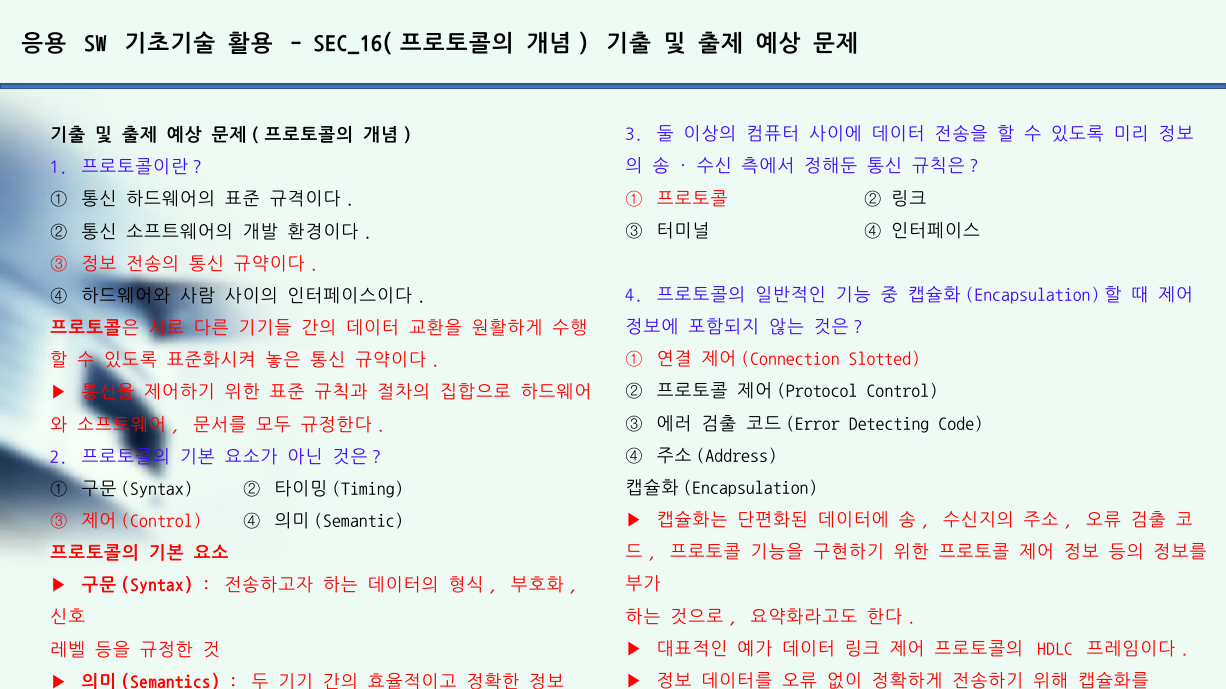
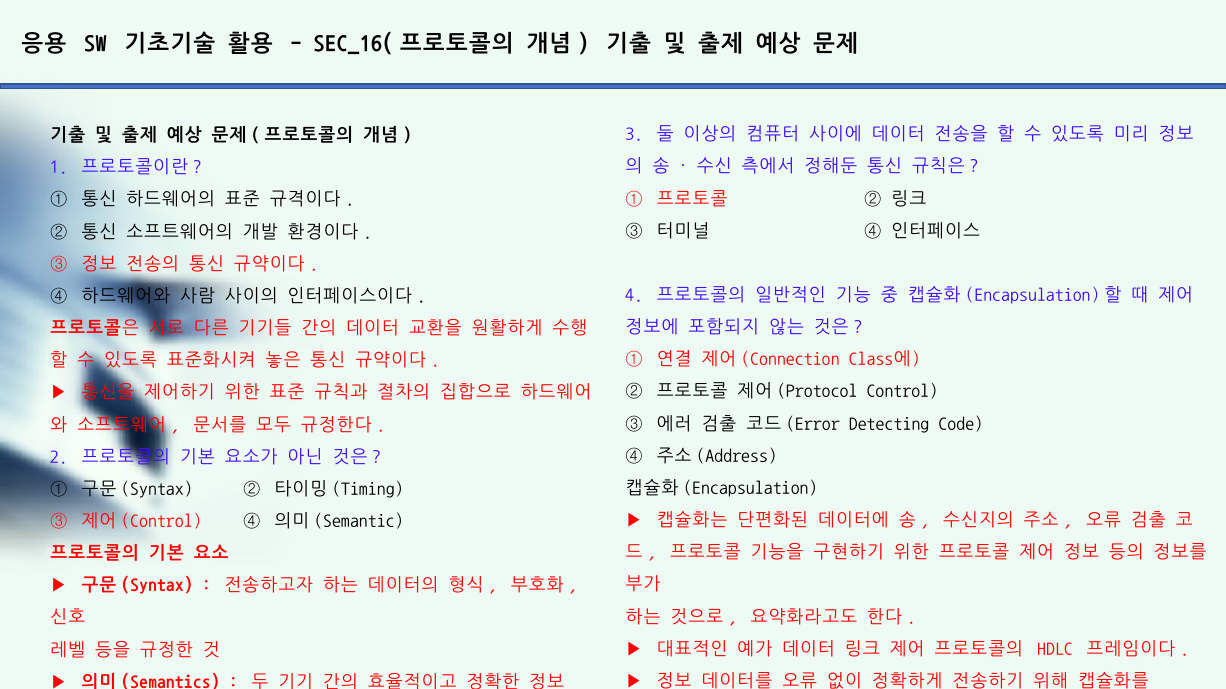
Slotted: Slotted -> Class에 (884, 359)
